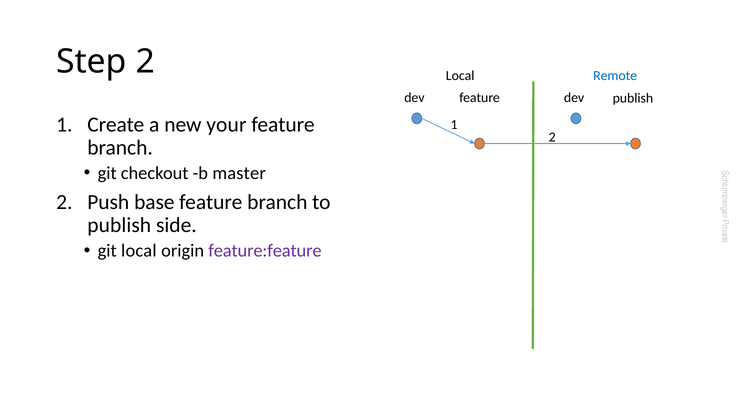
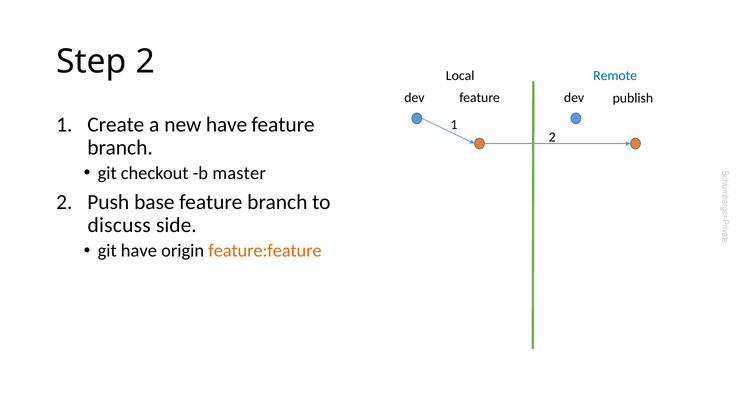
new your: your -> have (227, 125)
publish: publish -> discuss (119, 226)
git local: local -> have (139, 251)
feature:feature colour: purple -> orange (265, 251)
